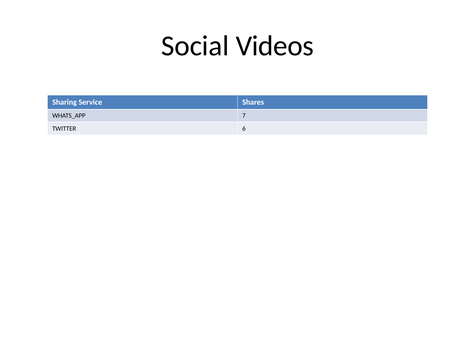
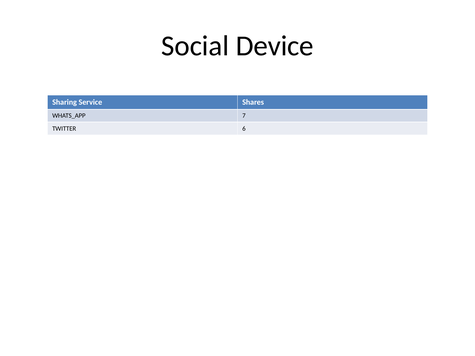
Videos: Videos -> Device (275, 46)
